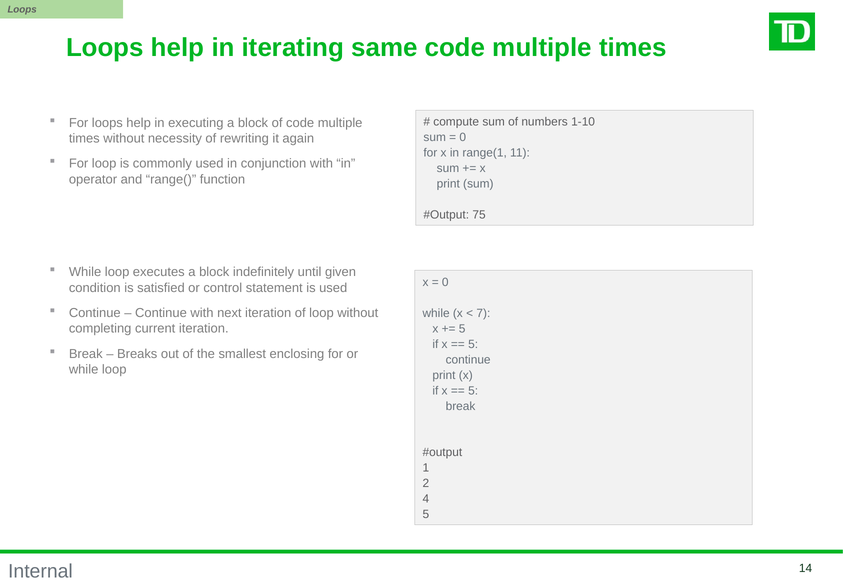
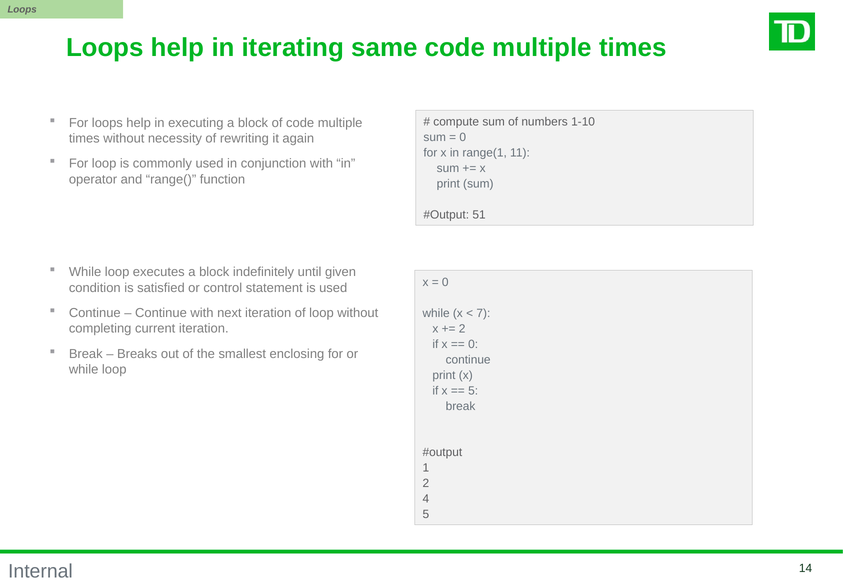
75: 75 -> 51 (479, 215)
5: 5 -> 2 (462, 329)
5: 5 -> 0 (473, 344)
